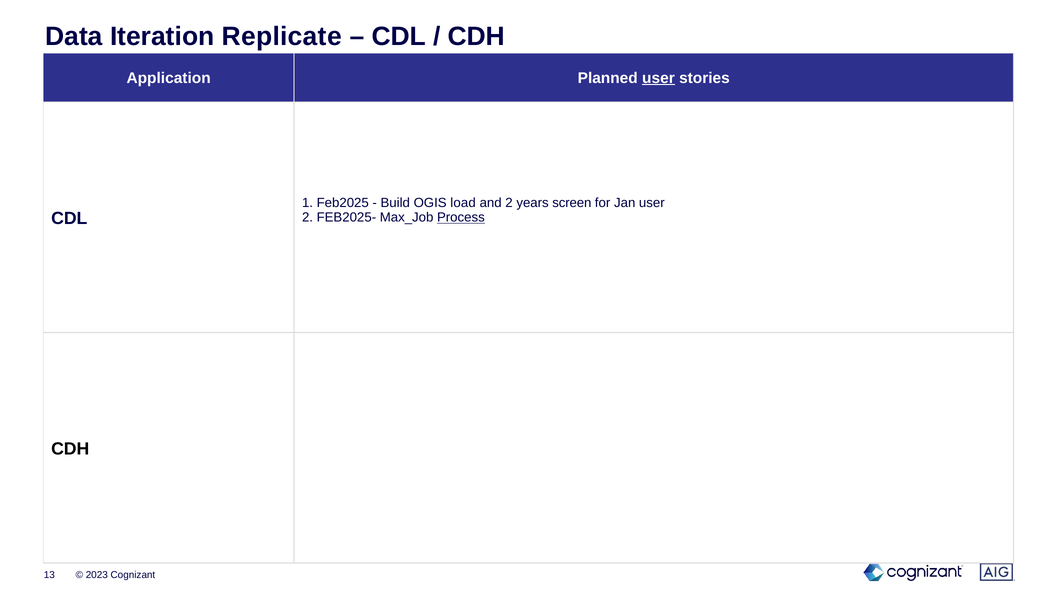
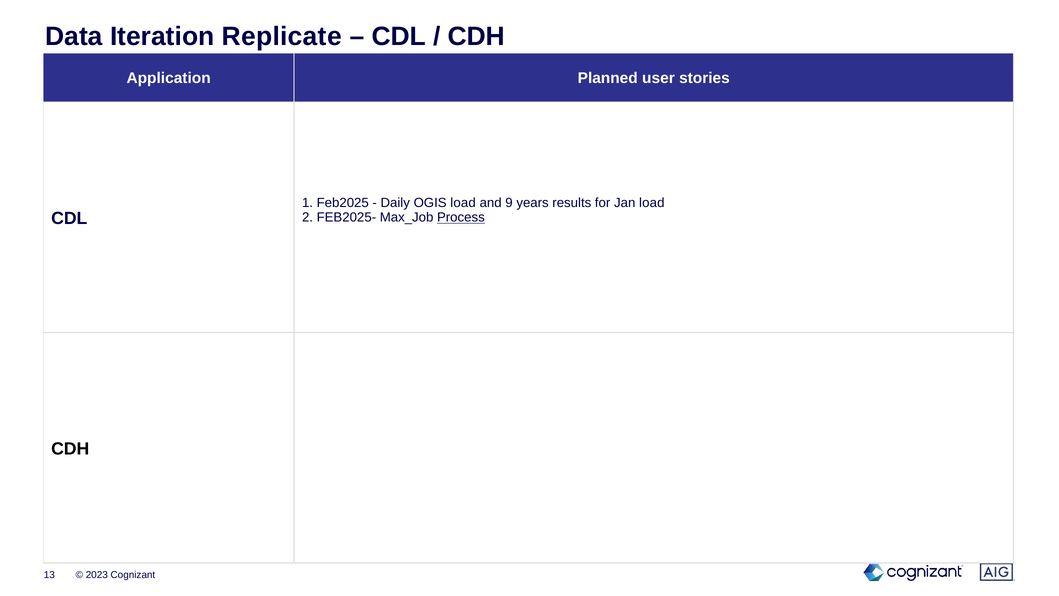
user underline: present -> none (658, 78)
Build: Build -> Daily (395, 203)
and 2: 2 -> 9 (509, 203)
screen: screen -> results (572, 203)
Jan user: user -> load (652, 203)
